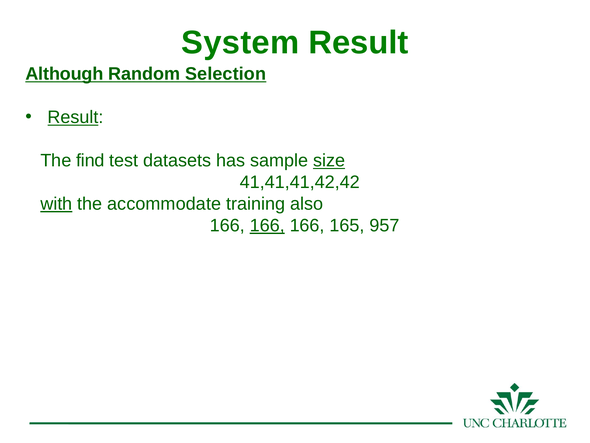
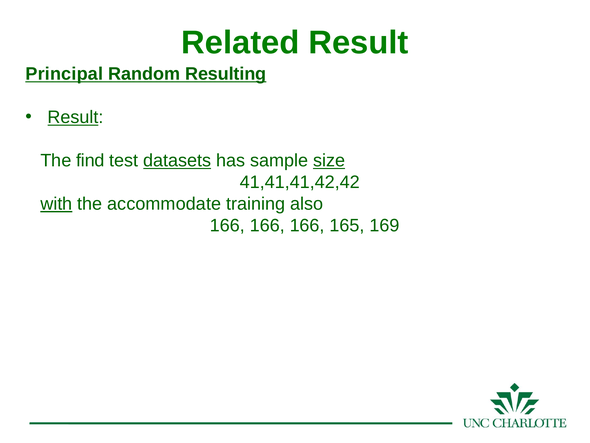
System: System -> Related (240, 43)
Although: Although -> Principal (64, 74)
Selection: Selection -> Resulting (226, 74)
datasets underline: none -> present (177, 160)
166 underline: present -> none (267, 225)
957: 957 -> 169 (385, 225)
